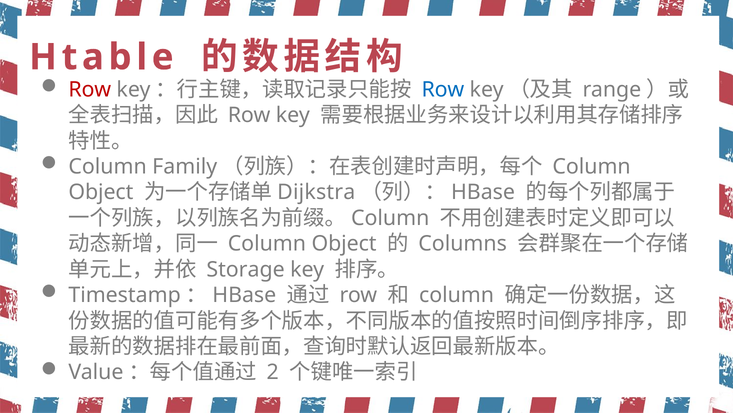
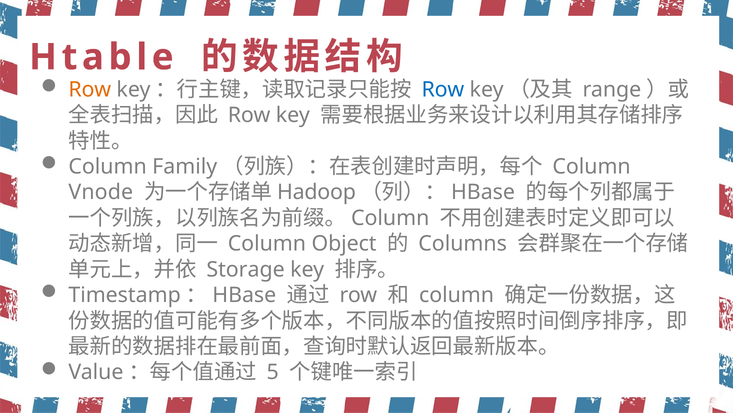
Row colour: red -> orange (90, 89)
Object: Object -> Vnode (101, 192)
Dijkstra: Dijkstra -> Hadoop (316, 192)
2: 2 -> 5 (273, 372)
